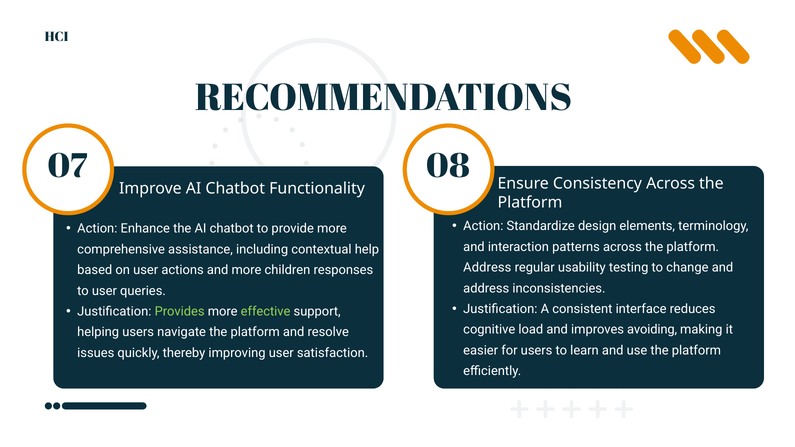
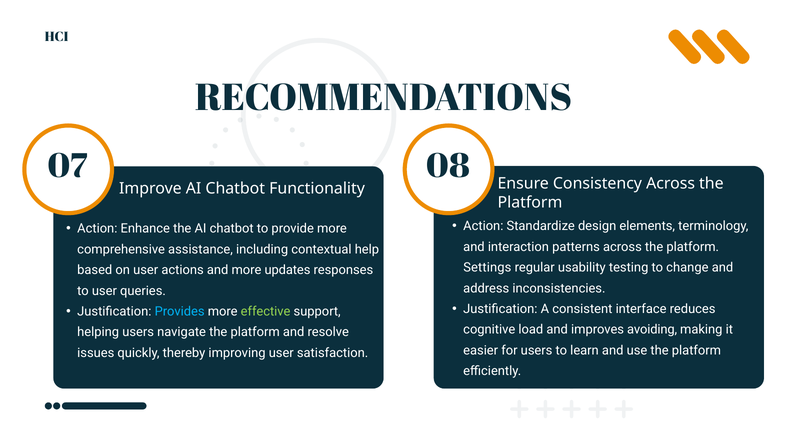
Address: Address -> Settings (487, 268)
children: children -> updates (287, 270)
Provides colour: light green -> light blue (180, 312)
